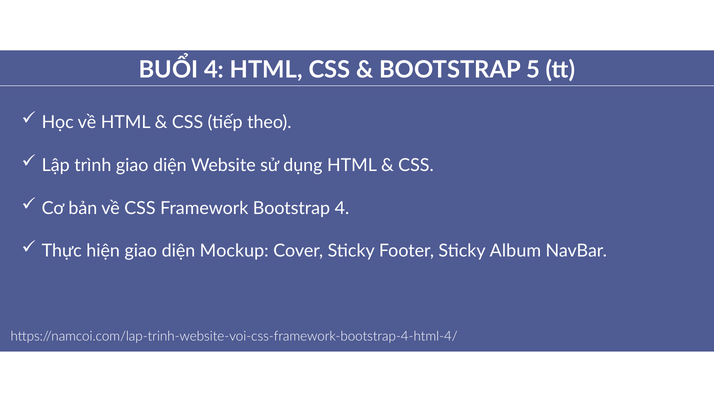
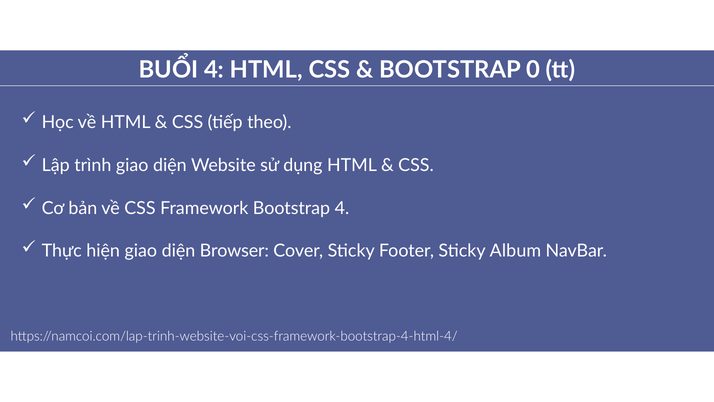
5: 5 -> 0 (533, 70)
Mockup: Mockup -> Browser (234, 251)
